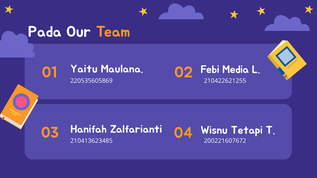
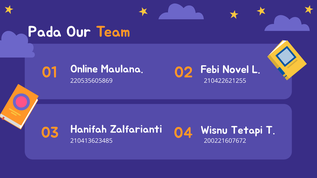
Yaitu: Yaitu -> Online (84, 69)
Media: Media -> Novel (236, 70)
